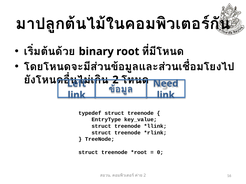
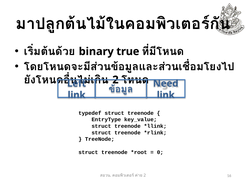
root: root -> true (128, 52)
